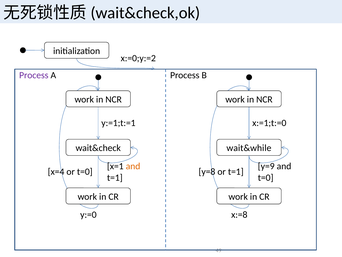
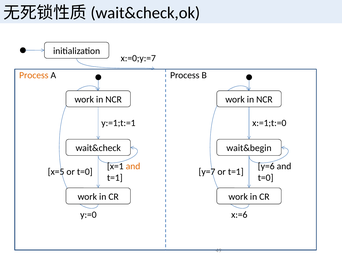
x:=0;y:=2: x:=0;y:=2 -> x:=0;y:=7 (138, 58)
Process colour: purple -> orange (34, 75)
wait&while: wait&while -> wait&begin (249, 148)
y=9: y=9 -> y=6 (266, 166)
x=4: x=4 -> x=5 (56, 171)
y=8: y=8 -> y=7 (207, 171)
x:=8: x:=8 -> x:=6 (239, 214)
